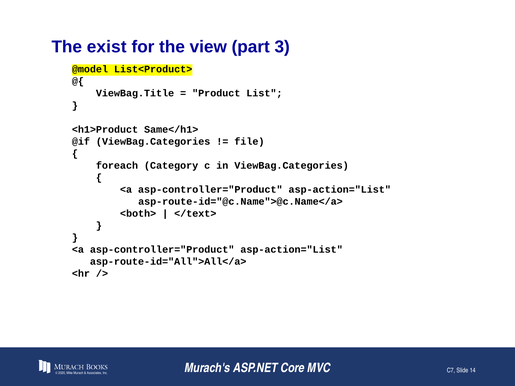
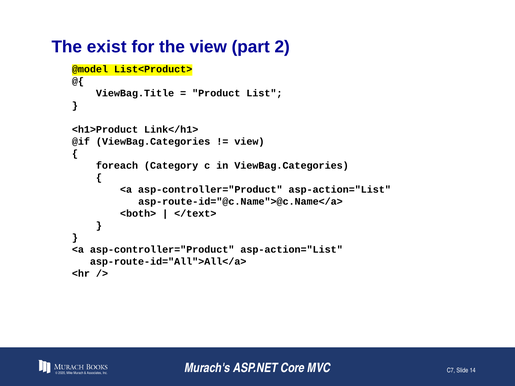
3: 3 -> 2 (282, 47)
Same</h1>: Same</h1> -> Link</h1> (171, 129)
file: file -> view (249, 142)
